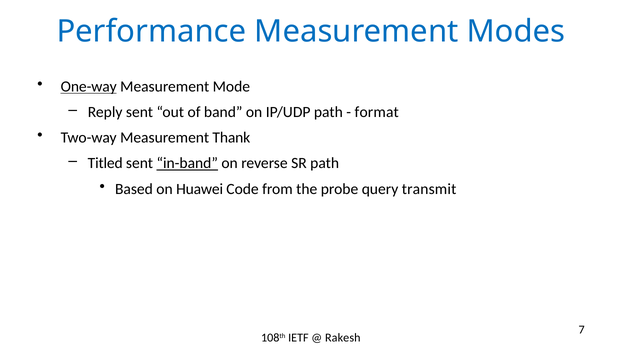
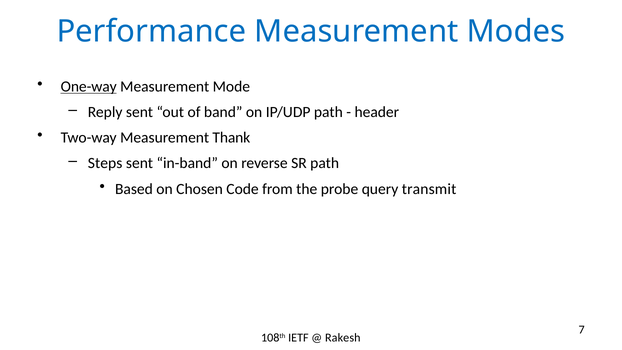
format: format -> header (377, 112)
Titled: Titled -> Steps (105, 163)
in-band underline: present -> none (187, 163)
Huawei: Huawei -> Chosen (200, 189)
